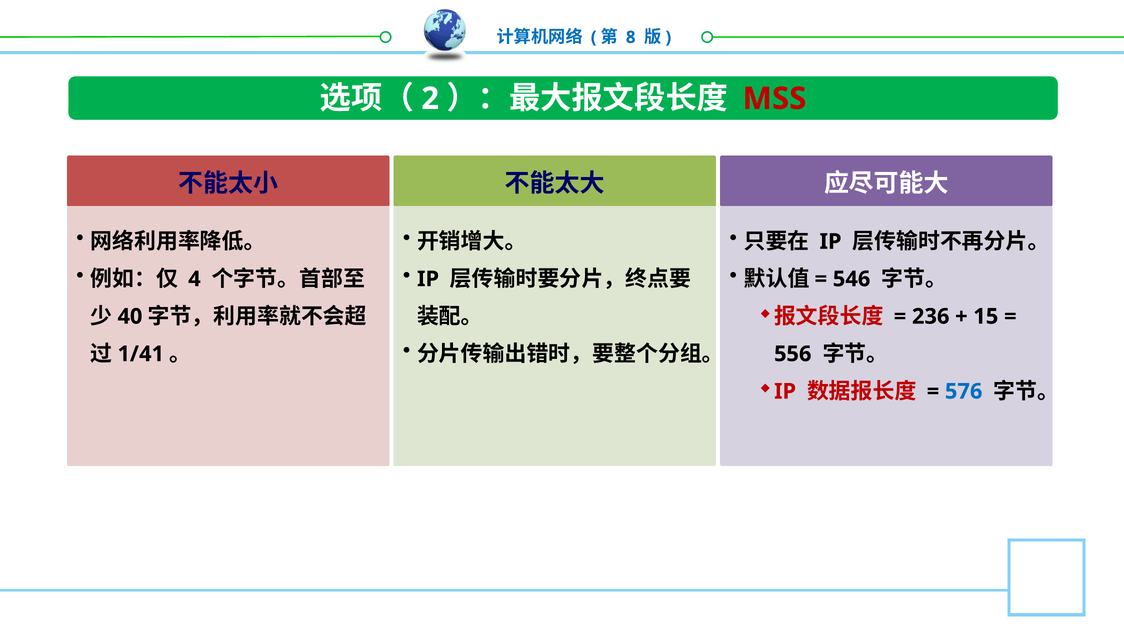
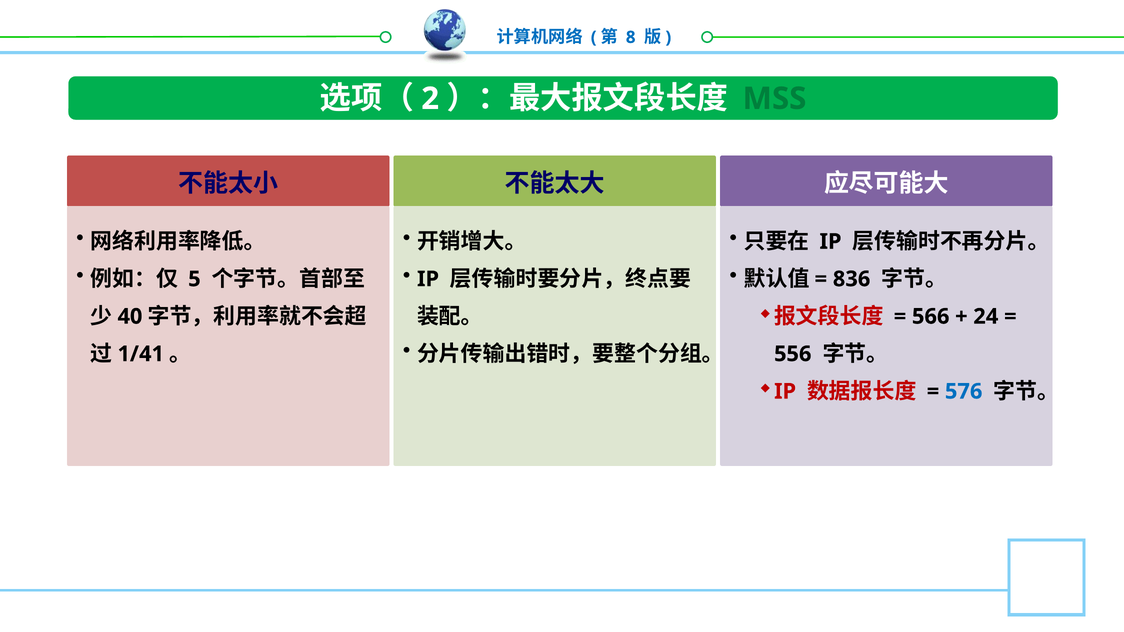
MSS colour: red -> green (774, 99)
4: 4 -> 5 (194, 279)
546: 546 -> 836 (852, 279)
236: 236 -> 566 (931, 317)
15: 15 -> 24 (986, 317)
